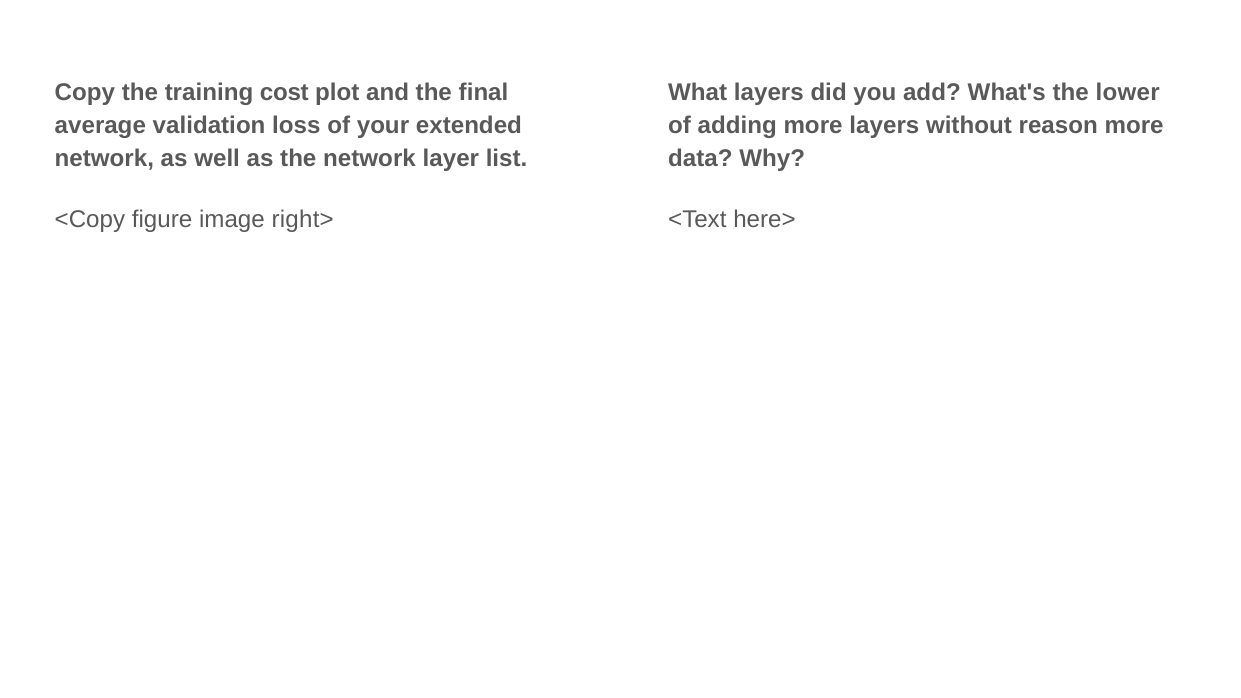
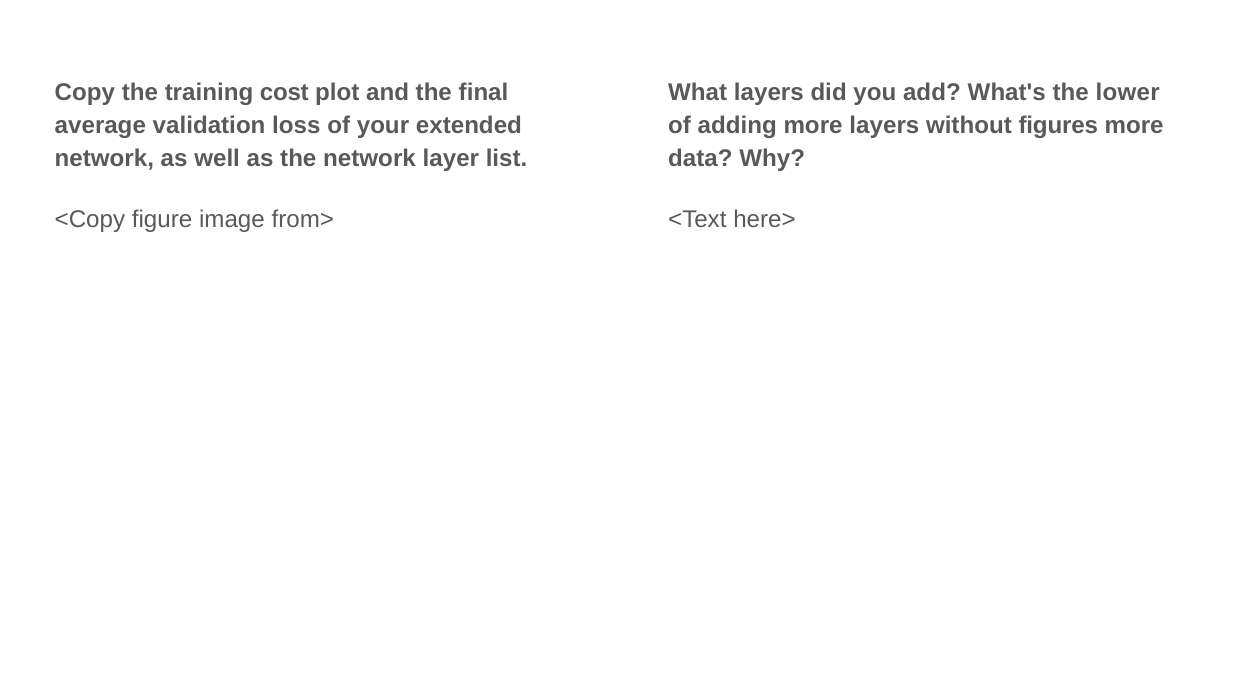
reason: reason -> figures (1058, 126)
right>: right> -> from> (303, 220)
